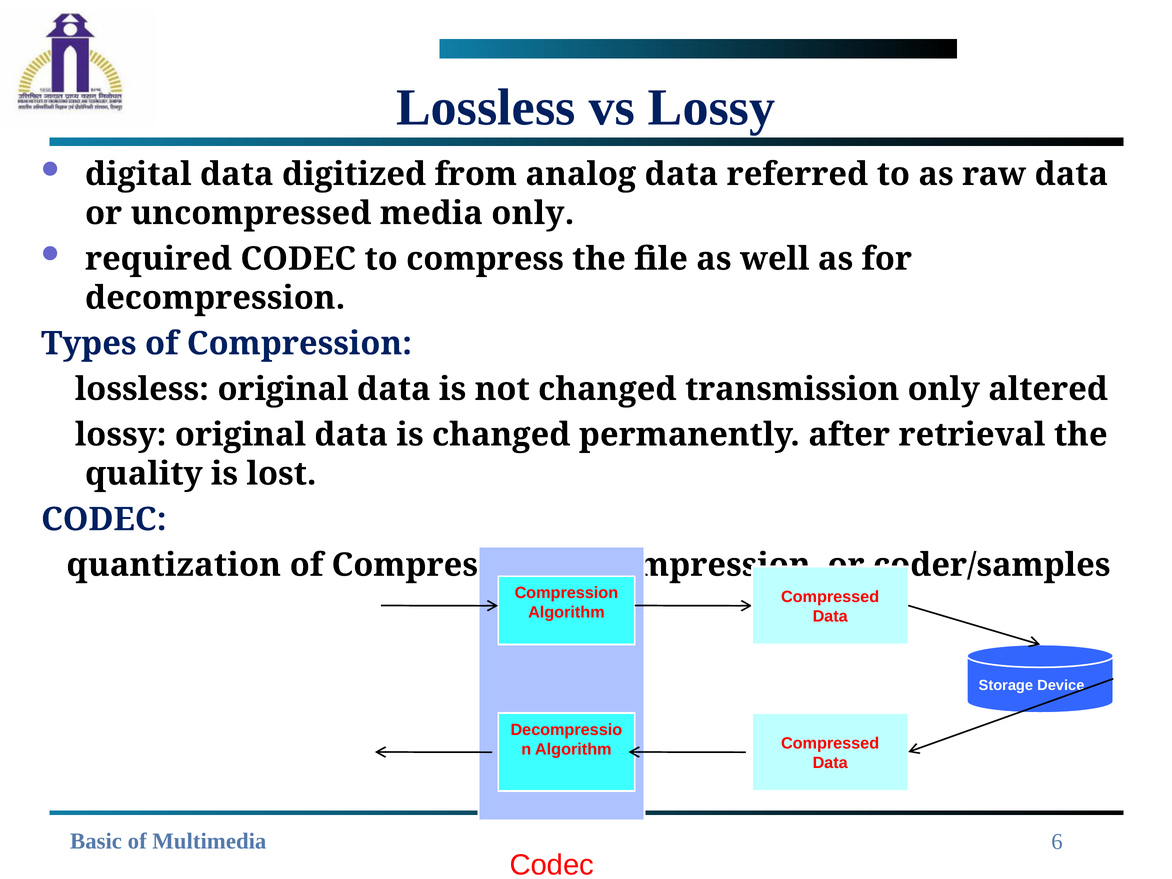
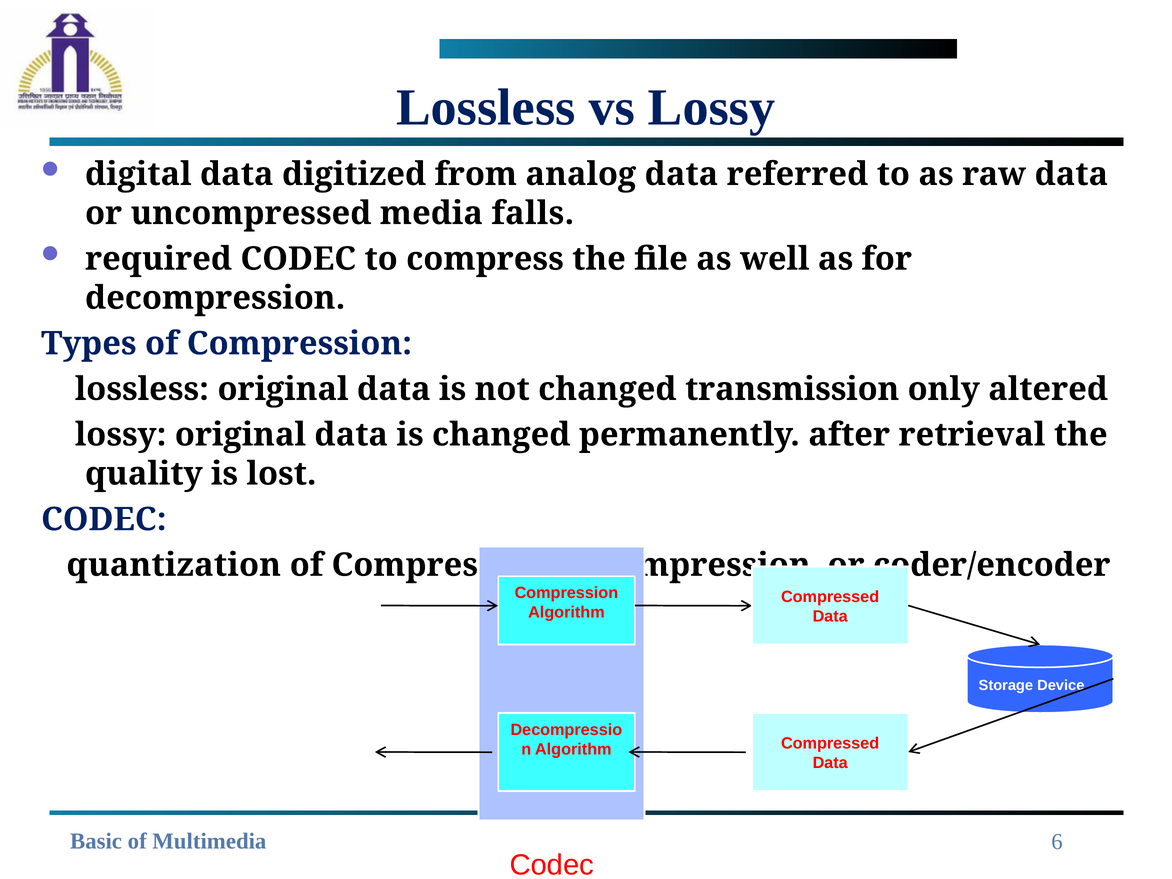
media only: only -> falls (533, 213)
coder/samples: coder/samples -> coder/encoder (992, 565)
